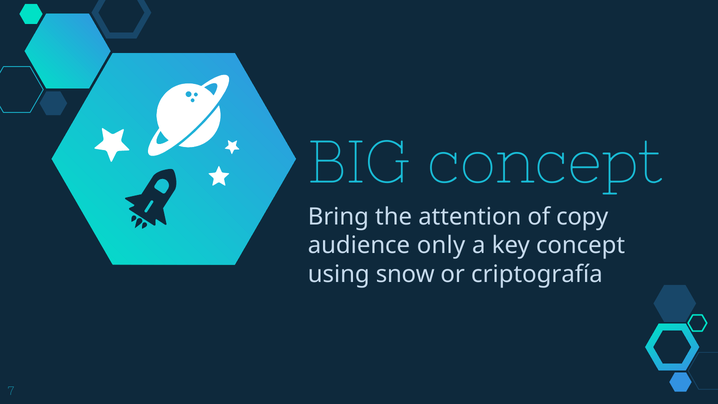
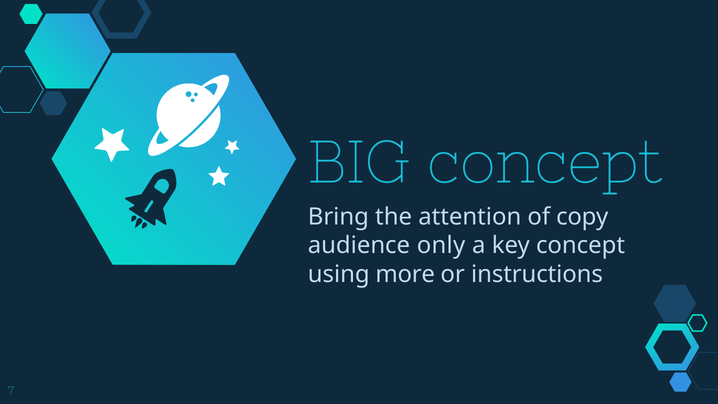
snow: snow -> more (405, 274)
criptografía: criptografía -> instructions (537, 274)
